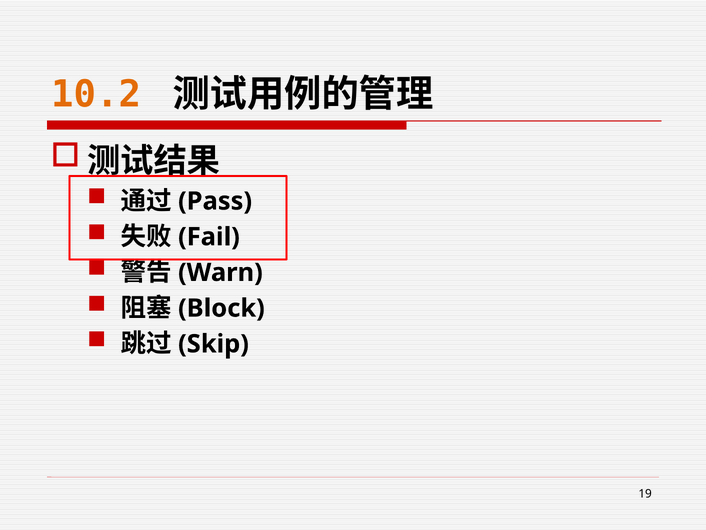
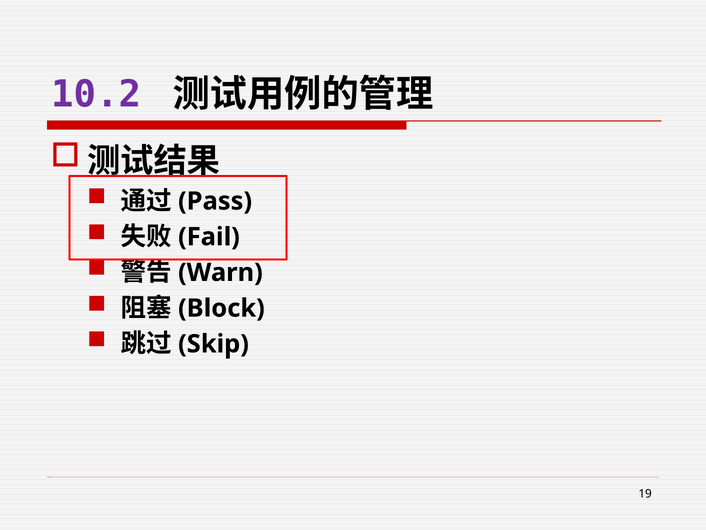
10.2 colour: orange -> purple (96, 94)
